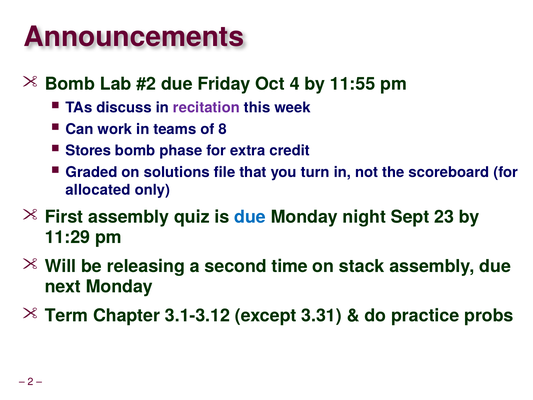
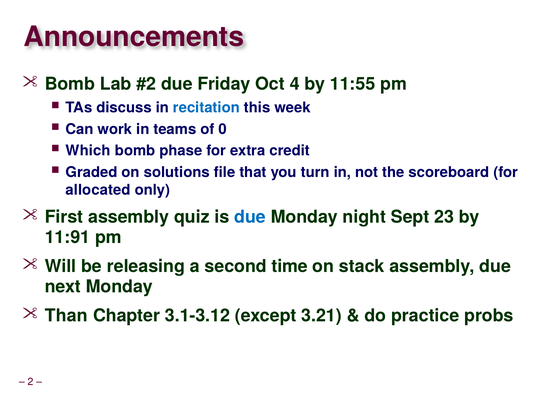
recitation colour: purple -> blue (206, 108)
8: 8 -> 0 (223, 129)
Stores: Stores -> Which (88, 151)
11:29: 11:29 -> 11:91 (67, 237)
Term: Term -> Than (66, 316)
3.31: 3.31 -> 3.21 (322, 316)
